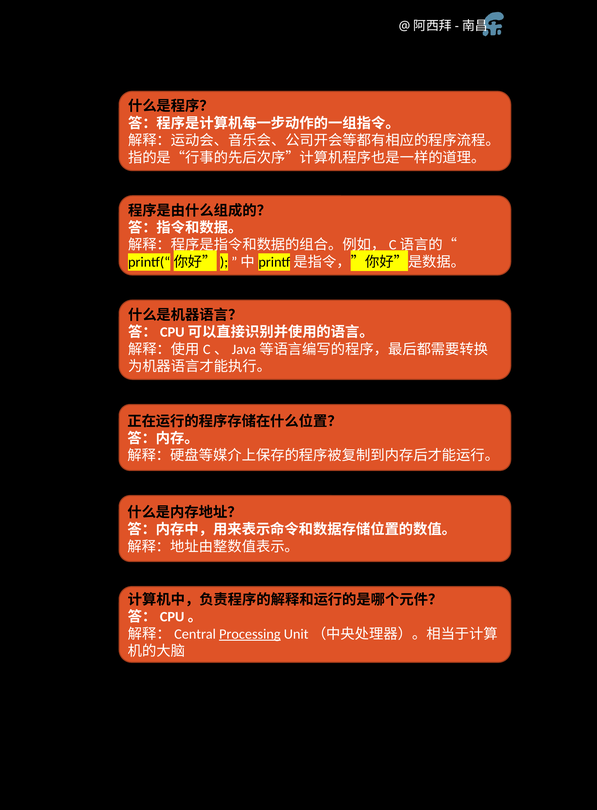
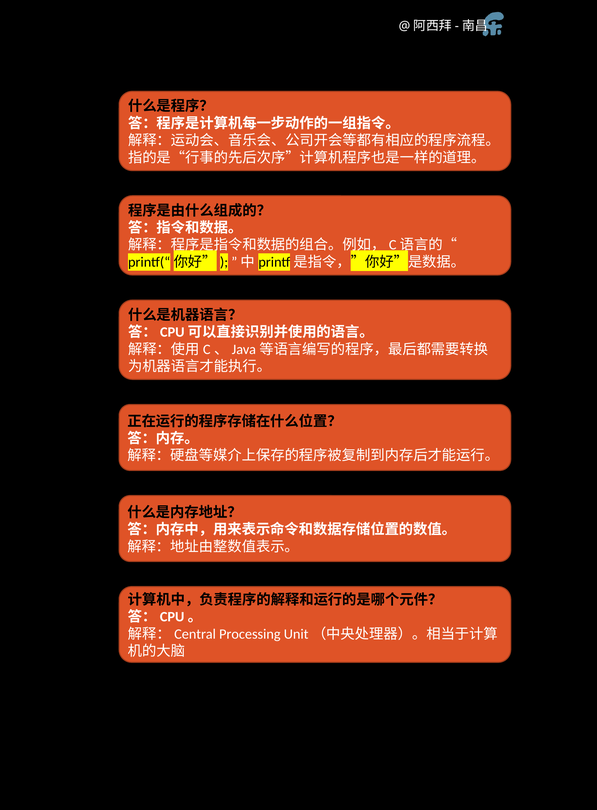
Processing underline: present -> none (250, 633)
